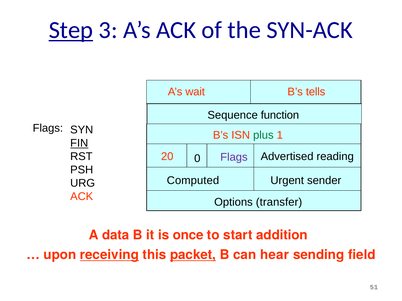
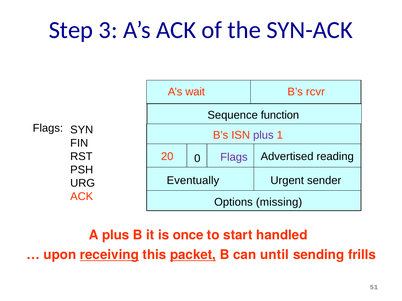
Step underline: present -> none (71, 30)
tells: tells -> rcvr (315, 92)
plus colour: green -> purple (263, 135)
FIN underline: present -> none (79, 143)
Computed: Computed -> Eventually (193, 181)
transfer: transfer -> missing (279, 202)
A data: data -> plus (116, 235)
addition: addition -> handled (282, 235)
hear: hear -> until (275, 255)
field: field -> frills (362, 255)
